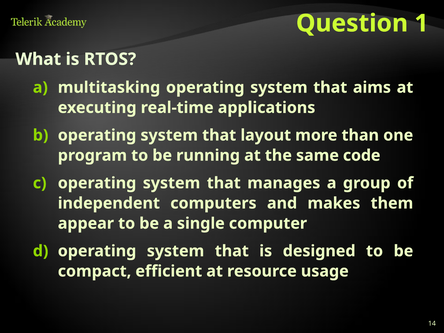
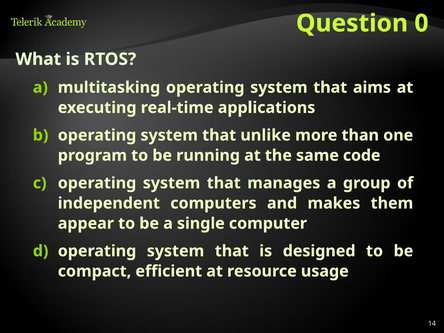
1: 1 -> 0 (421, 23)
layout: layout -> unlike (266, 135)
